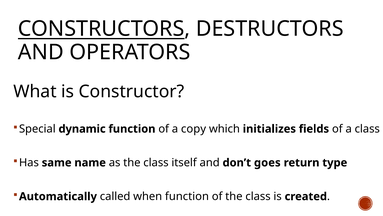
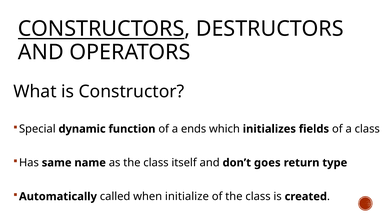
copy: copy -> ends (194, 129)
when function: function -> initialize (187, 196)
